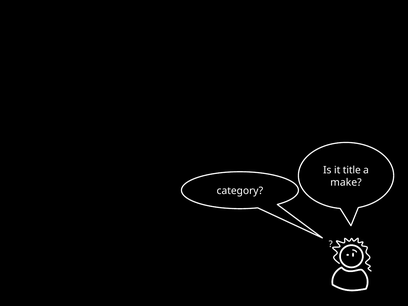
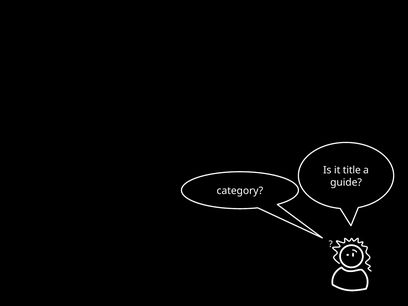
make: make -> guide (346, 182)
